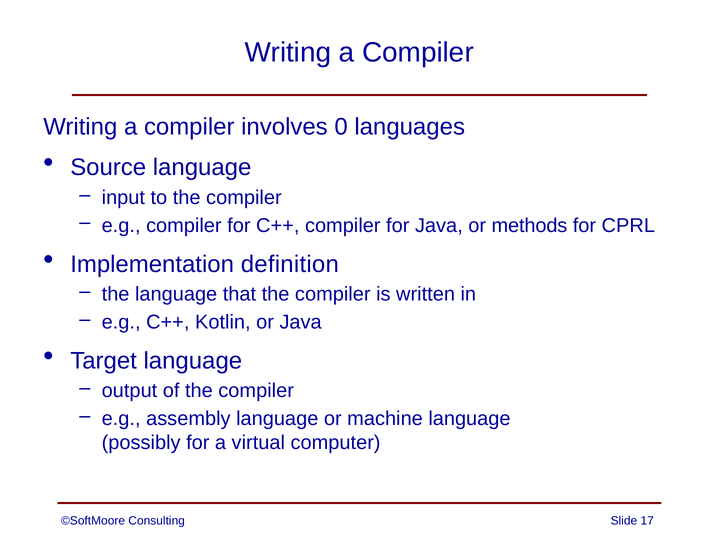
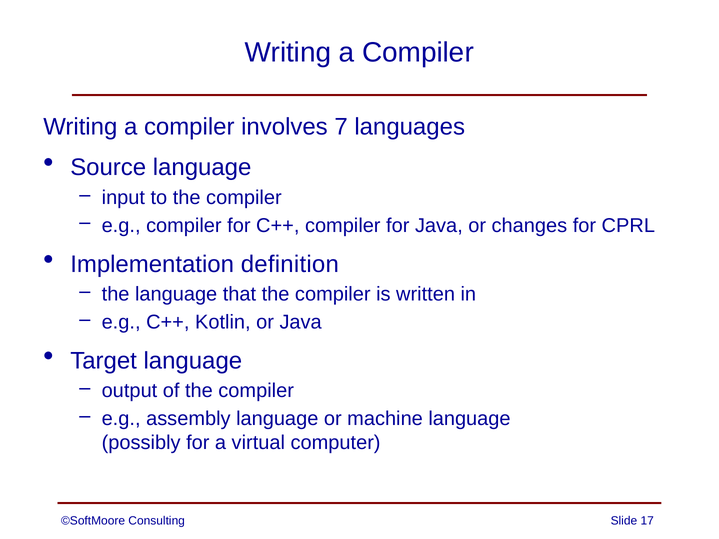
0: 0 -> 7 (341, 127)
methods: methods -> changes (529, 226)
